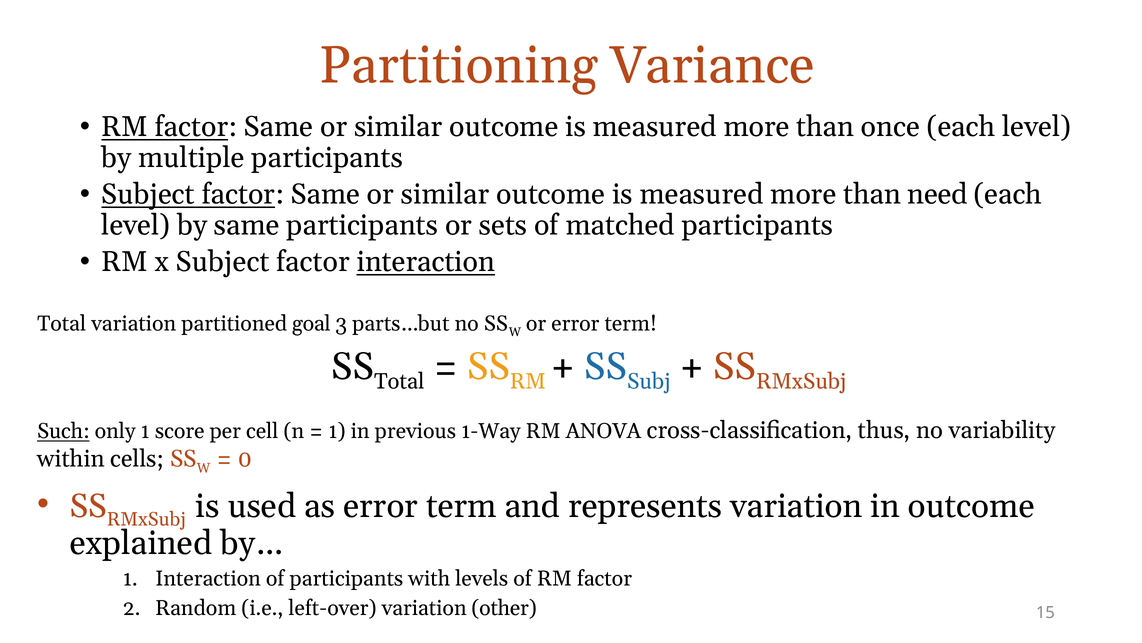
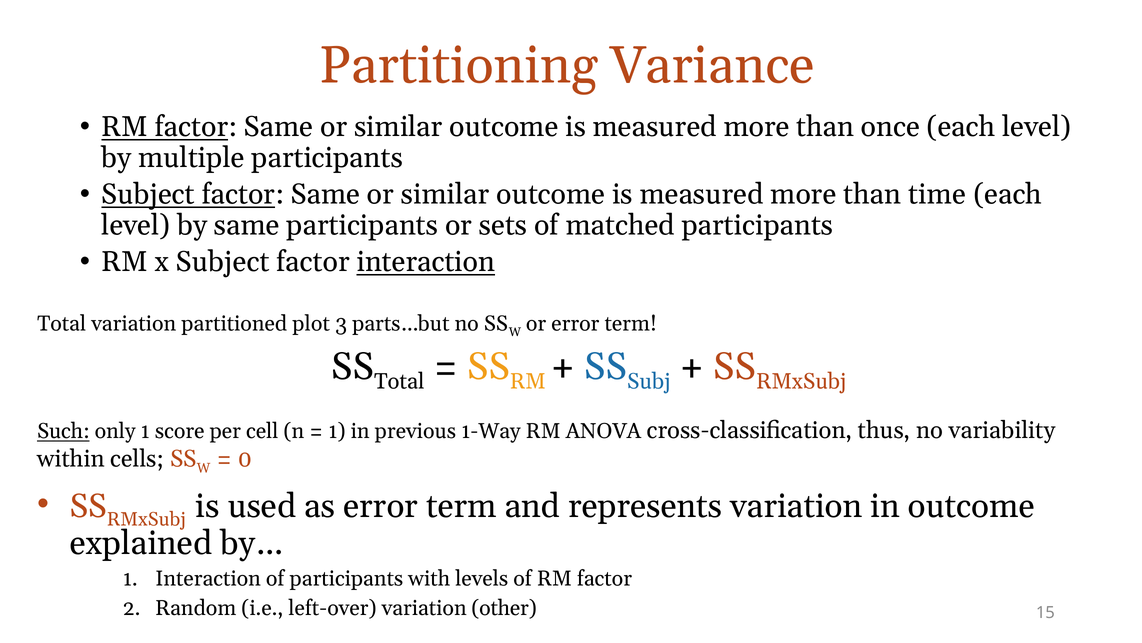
need: need -> time (937, 194)
goal: goal -> plot (311, 323)
